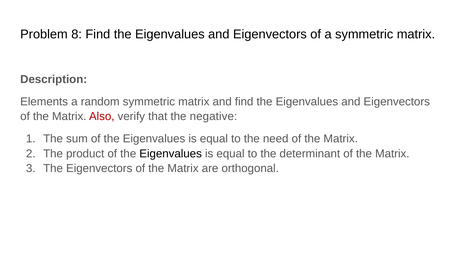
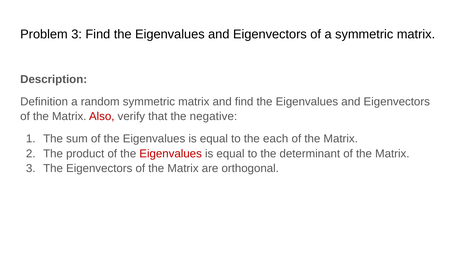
Problem 8: 8 -> 3 (77, 34)
Elements: Elements -> Definition (44, 102)
need: need -> each (276, 139)
Eigenvalues colour: black -> red (171, 154)
